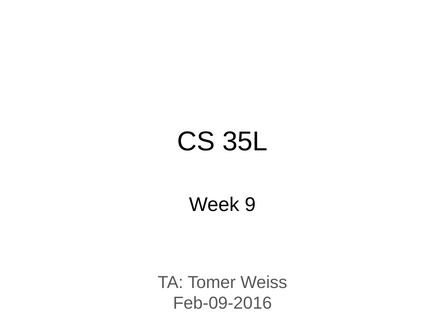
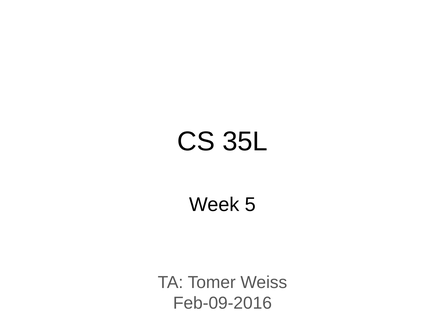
9: 9 -> 5 (250, 205)
